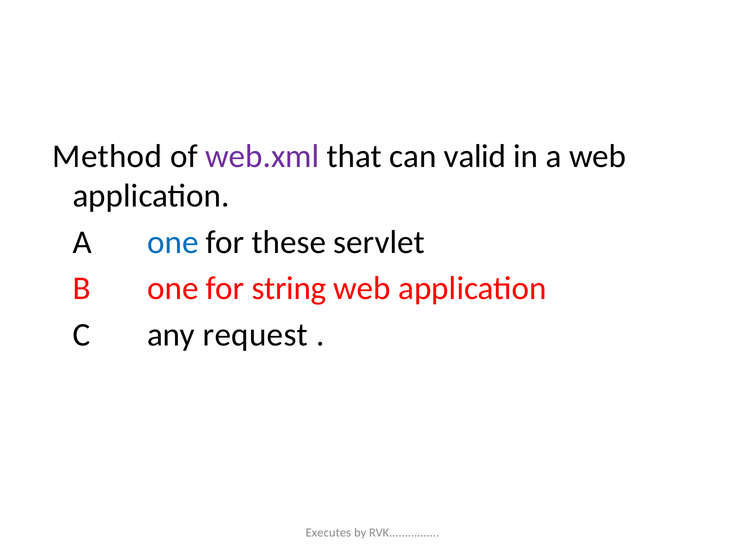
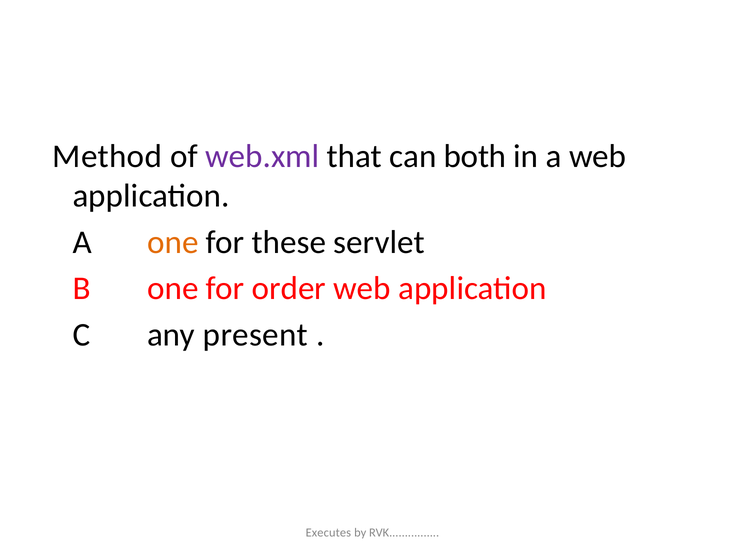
valid: valid -> both (475, 156)
one colour: blue -> orange (173, 242)
string: string -> order (289, 289)
request: request -> present (255, 335)
